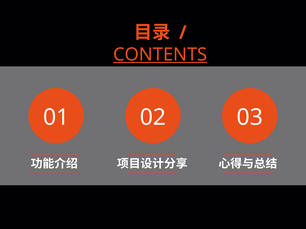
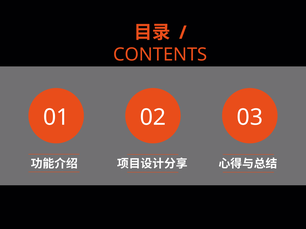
CONTENTS underline: present -> none (160, 55)
